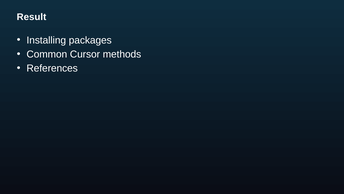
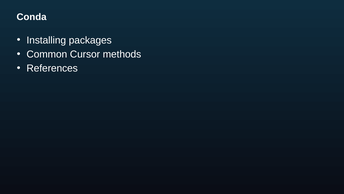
Result: Result -> Conda (32, 17)
